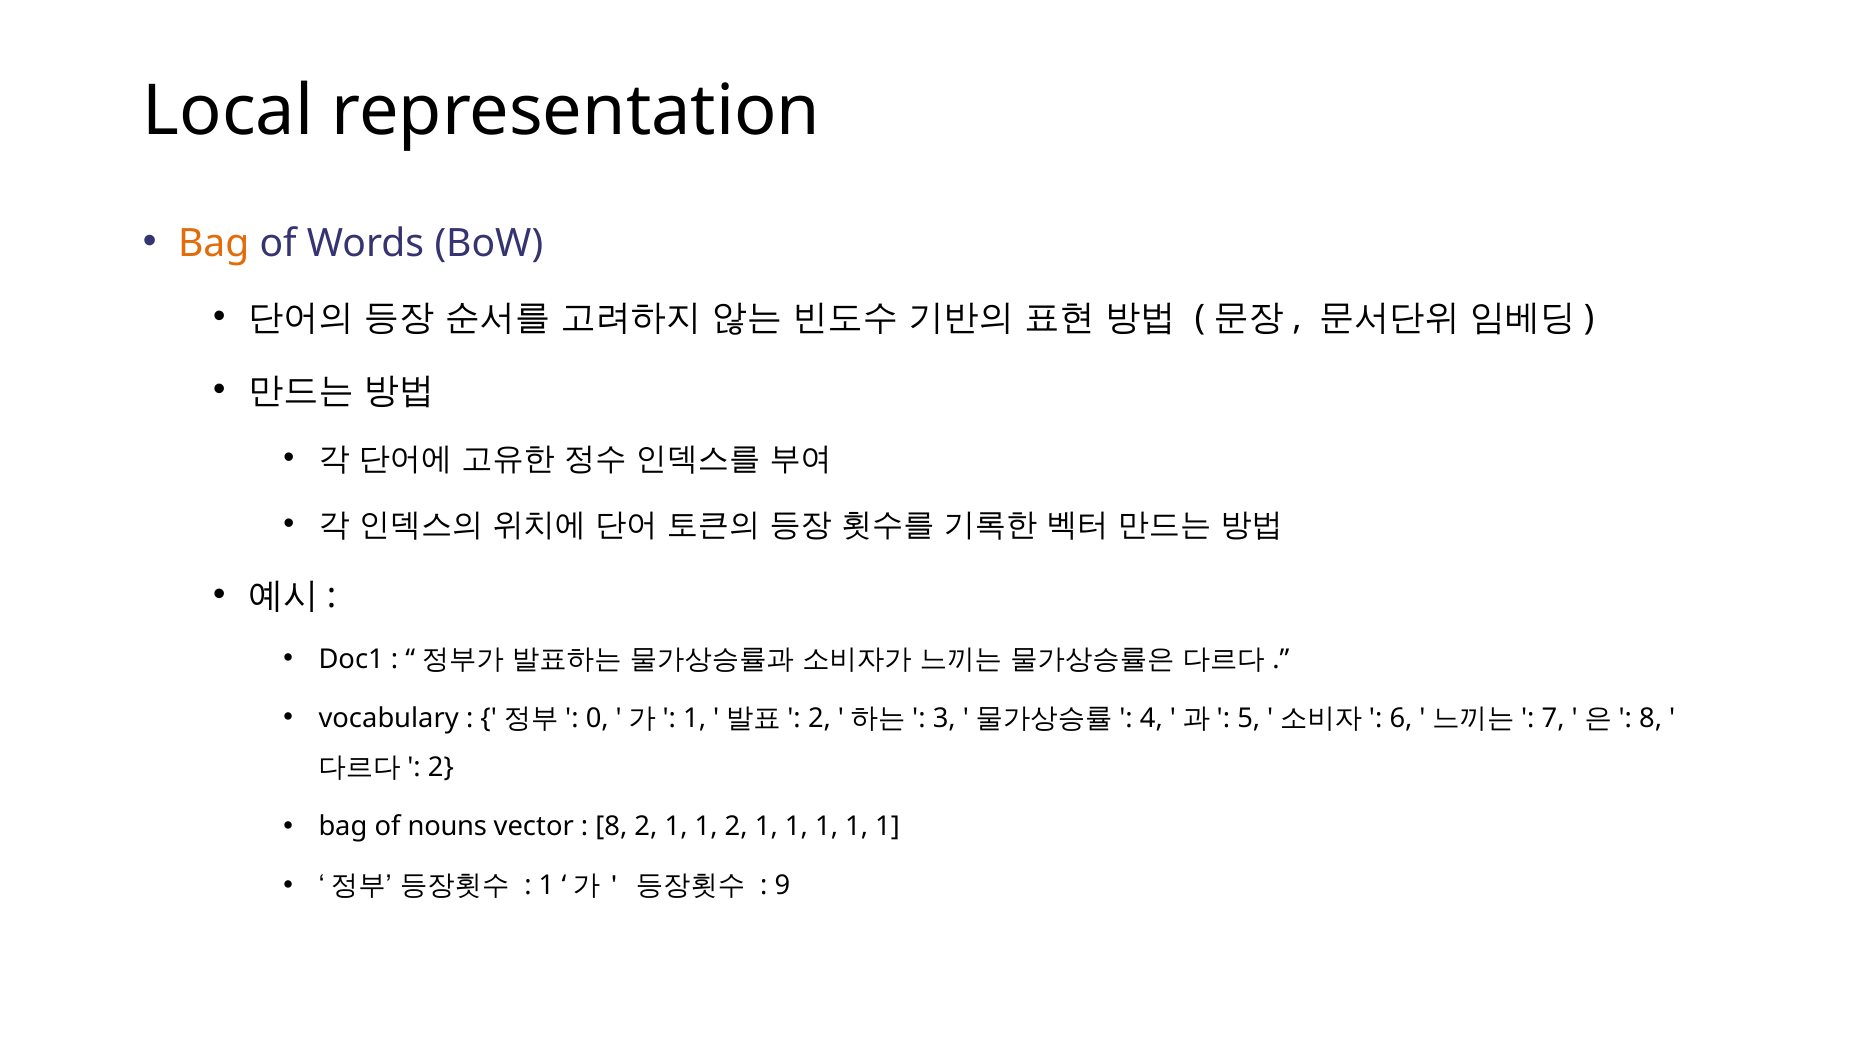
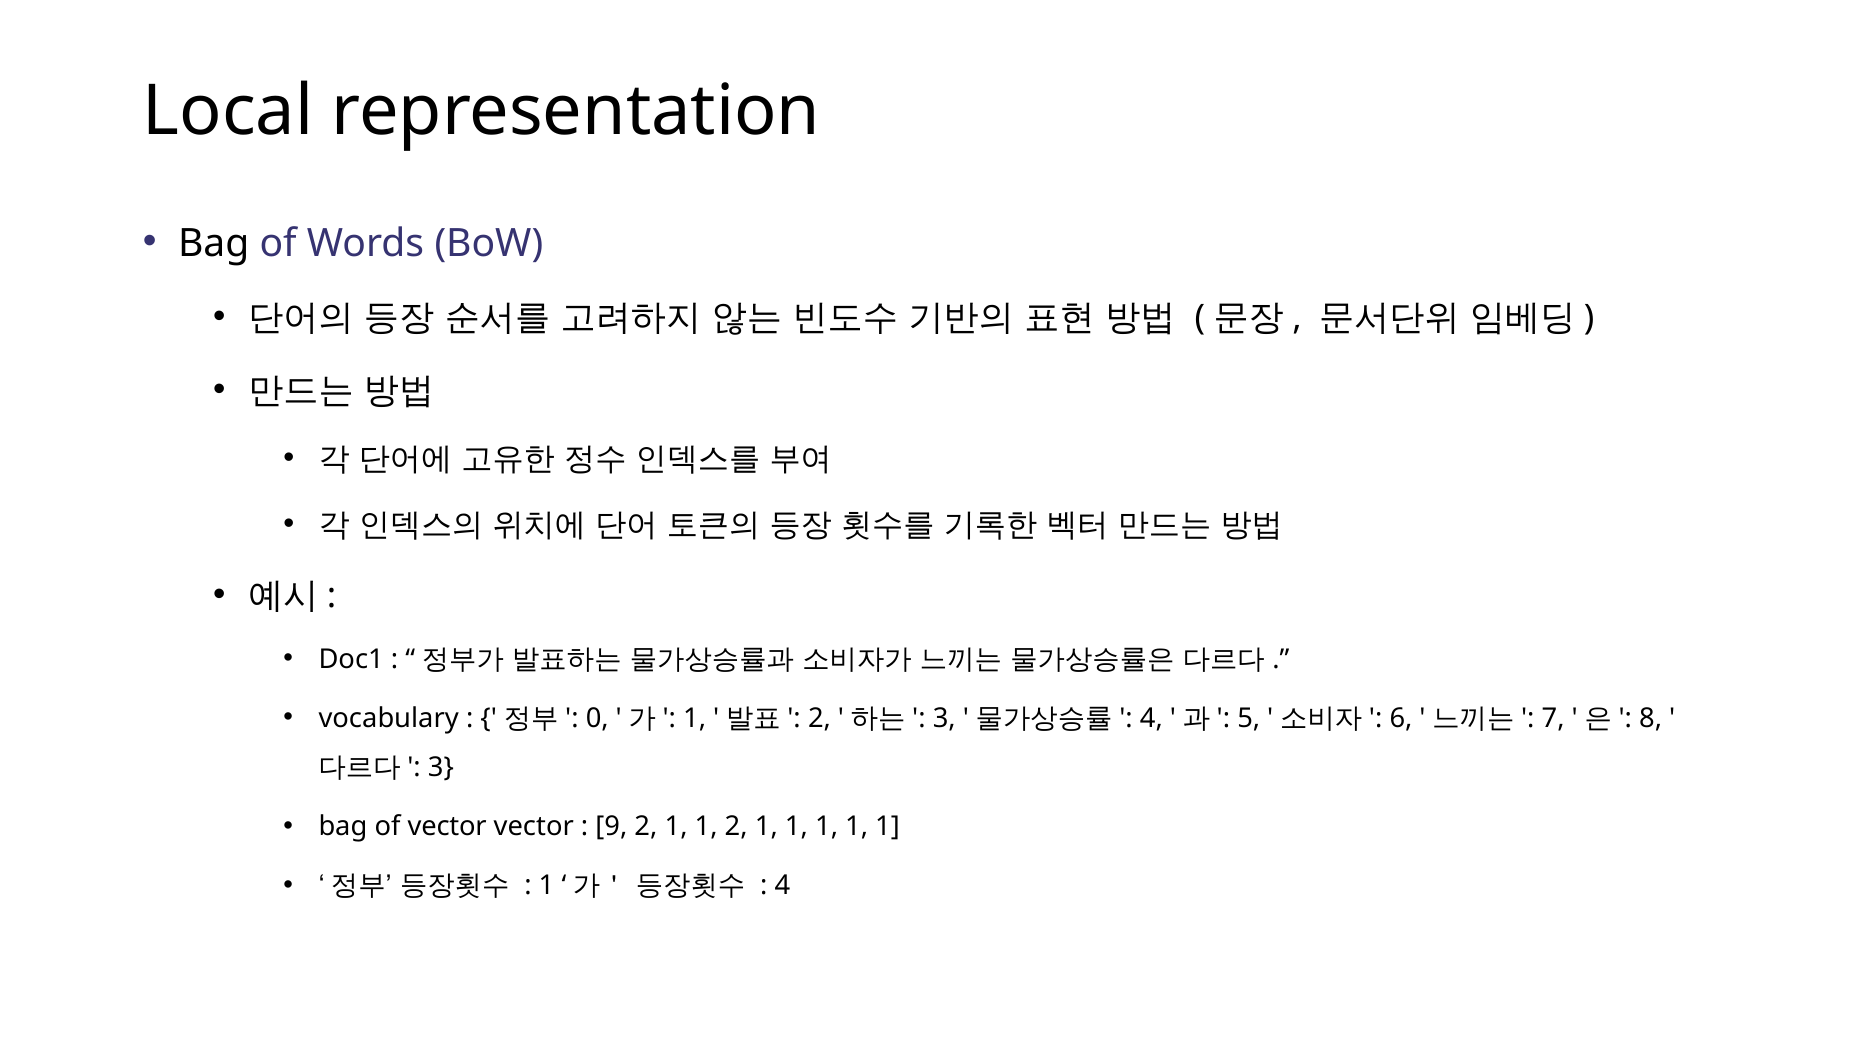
Bag colour: orange -> black (214, 243)
2: 2 -> 3 (441, 767)
of nouns: nouns -> vector (447, 827)
8: 8 -> 9 (611, 827)
9: 9 -> 4 (782, 886)
